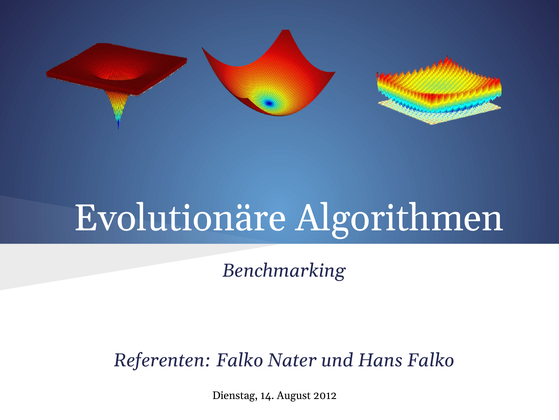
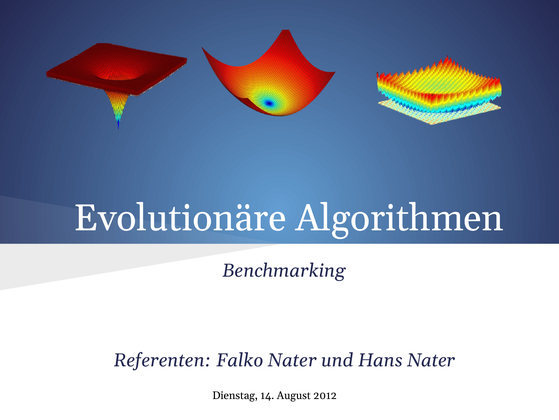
Hans Falko: Falko -> Nater (431, 360)
